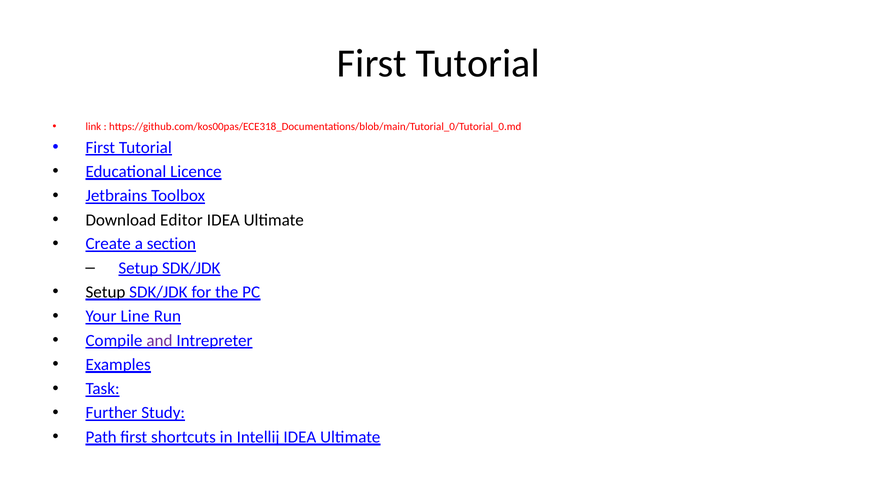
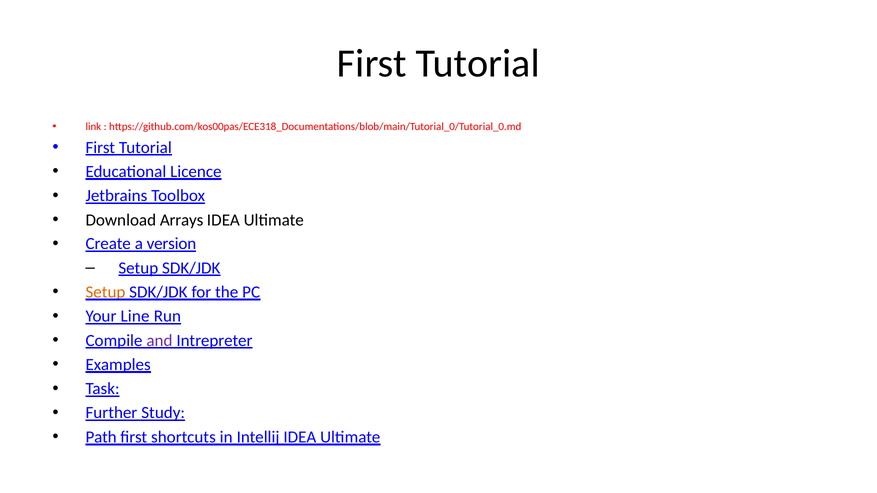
Editor: Editor -> Arrays (182, 220)
section: section -> version (171, 244)
Setup colour: black -> orange (105, 292)
